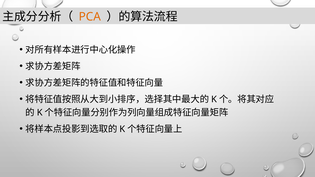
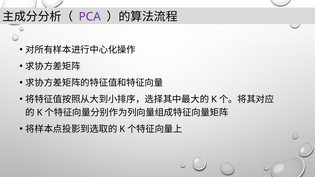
PCA colour: orange -> purple (90, 17)
